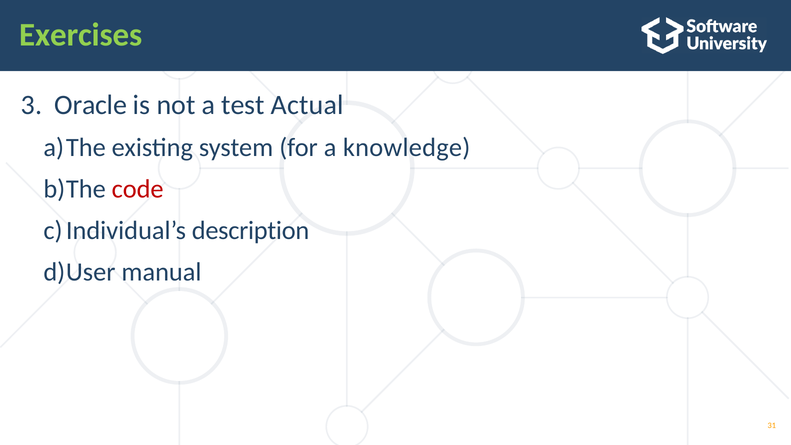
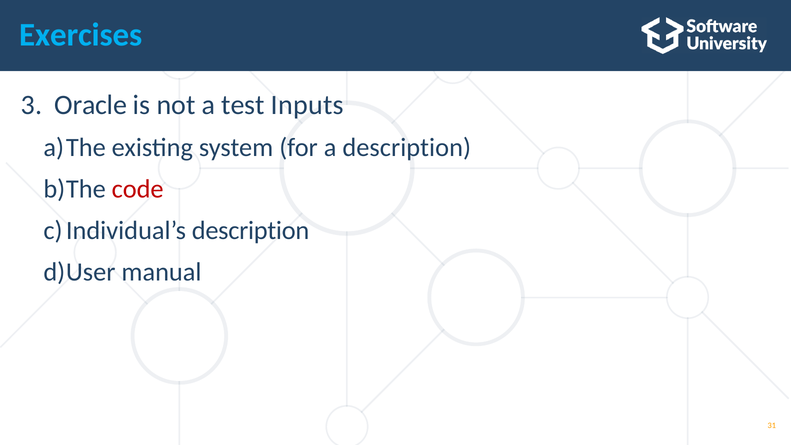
Exercises colour: light green -> light blue (81, 35)
Actual: Actual -> Inputs (307, 105)
a knowledge: knowledge -> description (407, 148)
